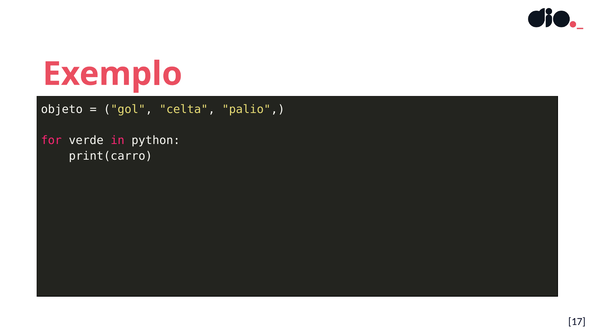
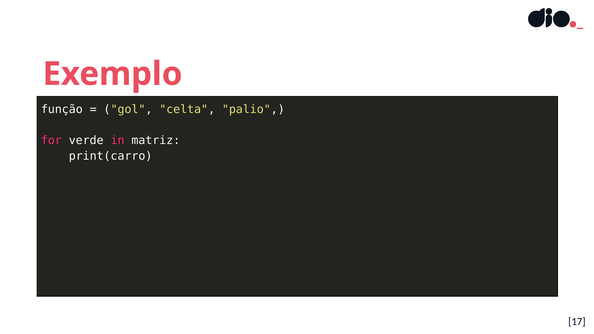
objeto: objeto -> função (62, 109)
python: python -> matriz (156, 141)
